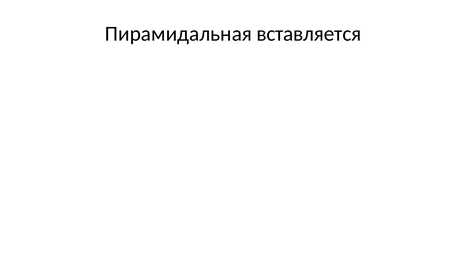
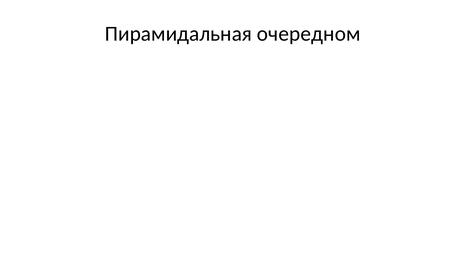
вставляется: вставляется -> очередном (309, 34)
